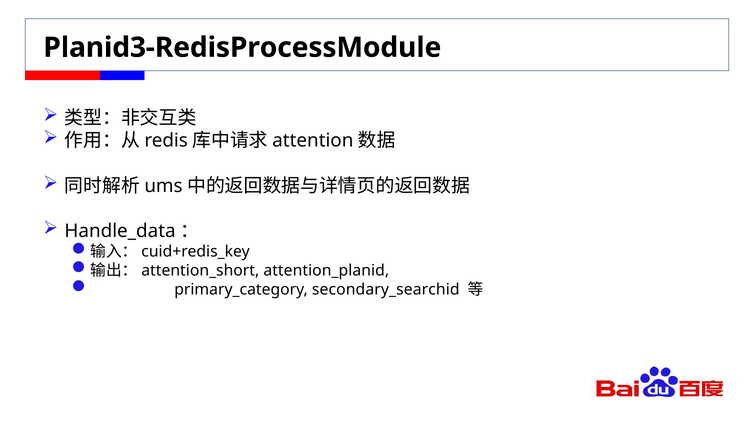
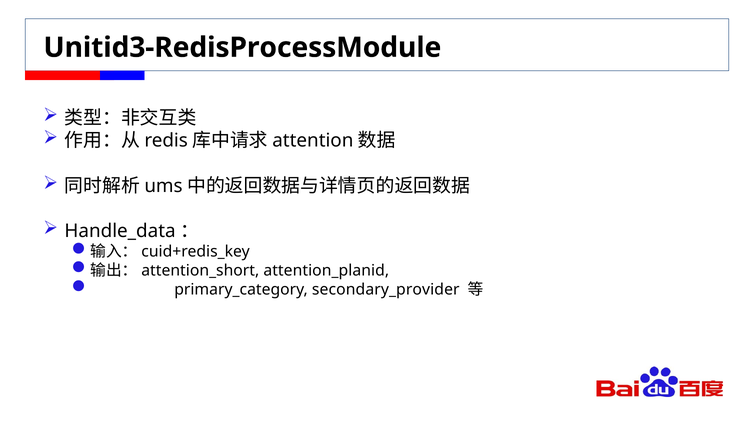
Planid3-RedisProcessModule: Planid3-RedisProcessModule -> Unitid3-RedisProcessModule (242, 48)
secondary_searchid: secondary_searchid -> secondary_provider (386, 289)
